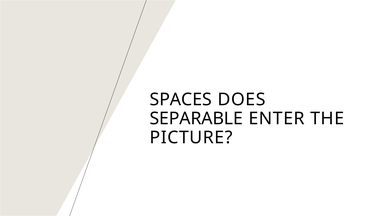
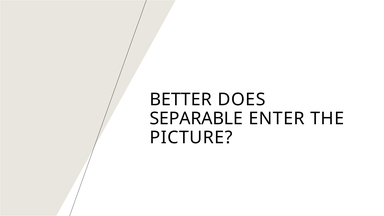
SPACES: SPACES -> BETTER (181, 100)
